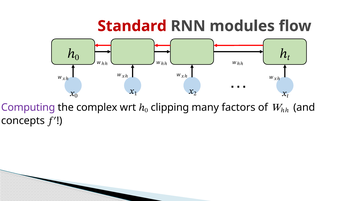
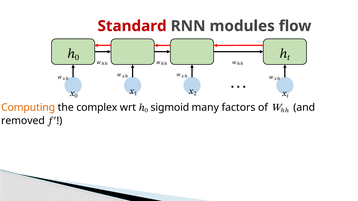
Computing colour: purple -> orange (28, 108)
clipping: clipping -> sigmoid (170, 108)
concepts: concepts -> removed (23, 121)
